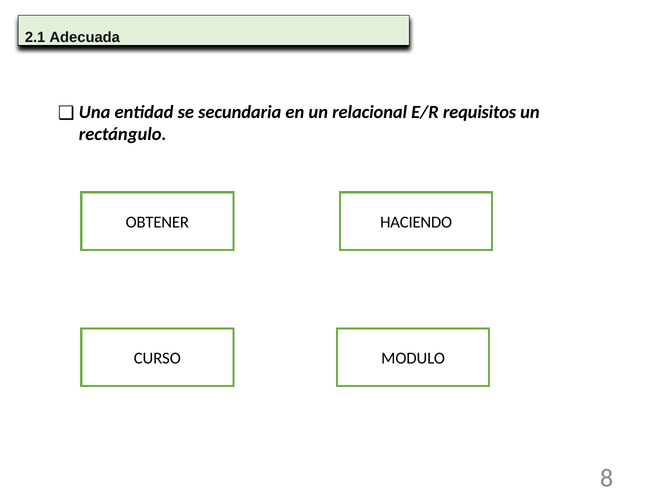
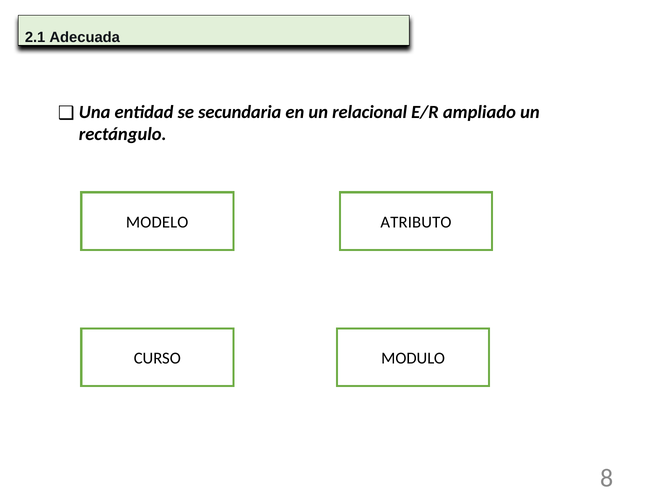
requisitos: requisitos -> ampliado (479, 112)
OBTENER: OBTENER -> MODELO (157, 222)
HACIENDO: HACIENDO -> ATRIBUTO (416, 222)
